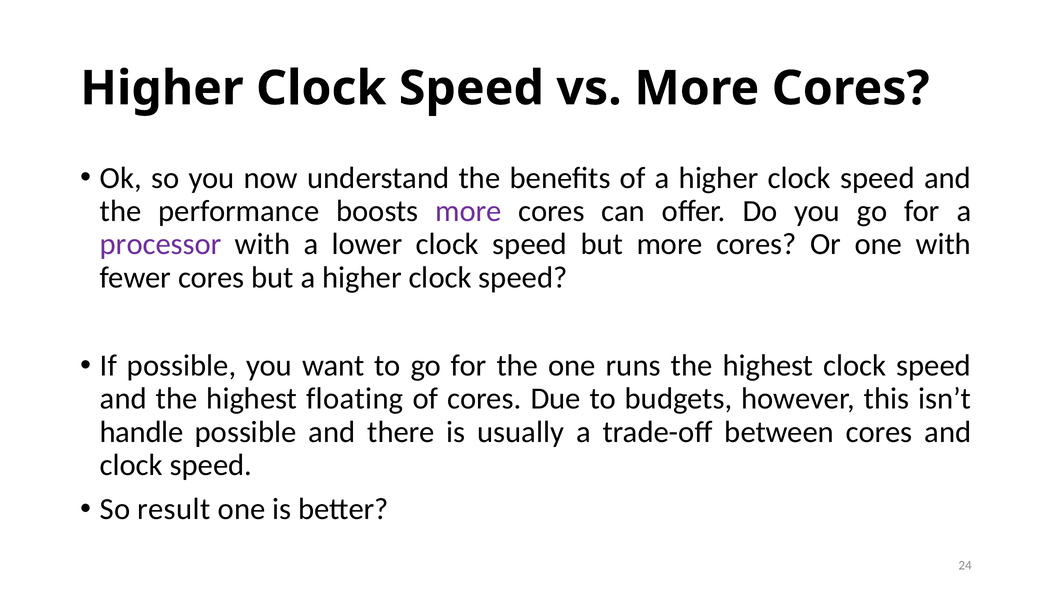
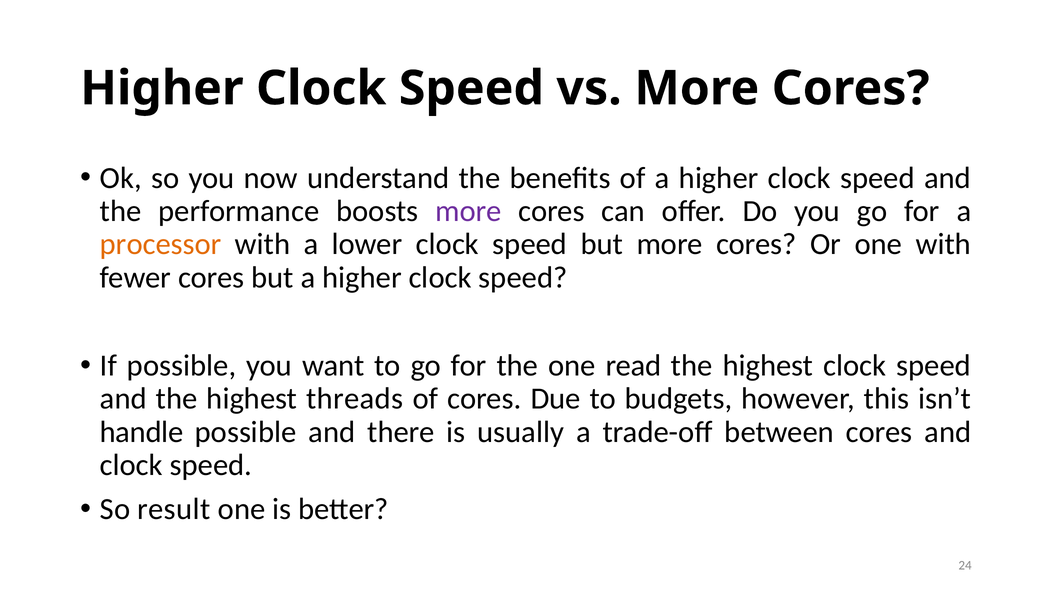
processor colour: purple -> orange (161, 244)
runs: runs -> read (633, 366)
floating: floating -> threads (355, 399)
